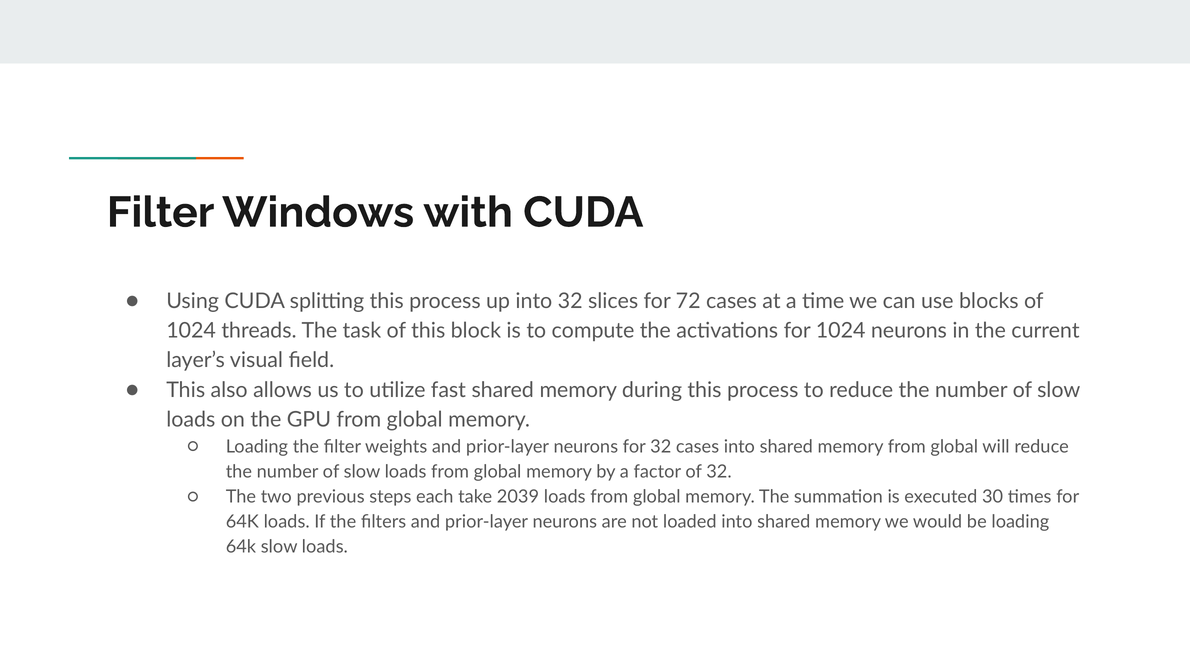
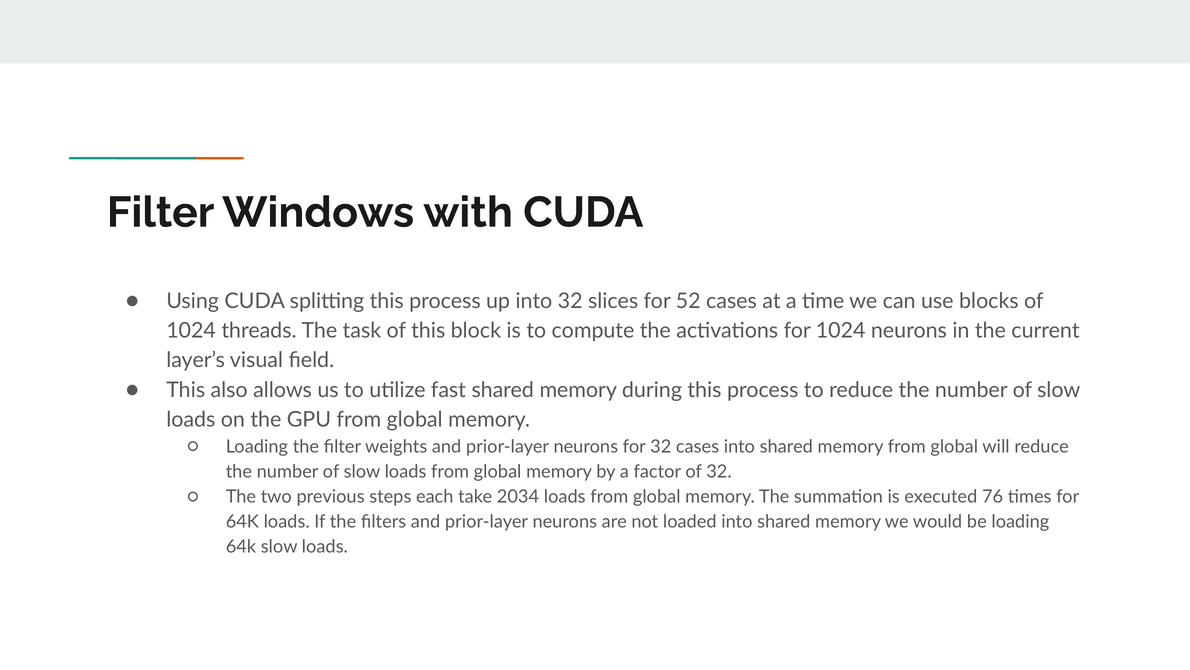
72: 72 -> 52 (688, 301)
2039: 2039 -> 2034 (518, 496)
30: 30 -> 76 (993, 496)
